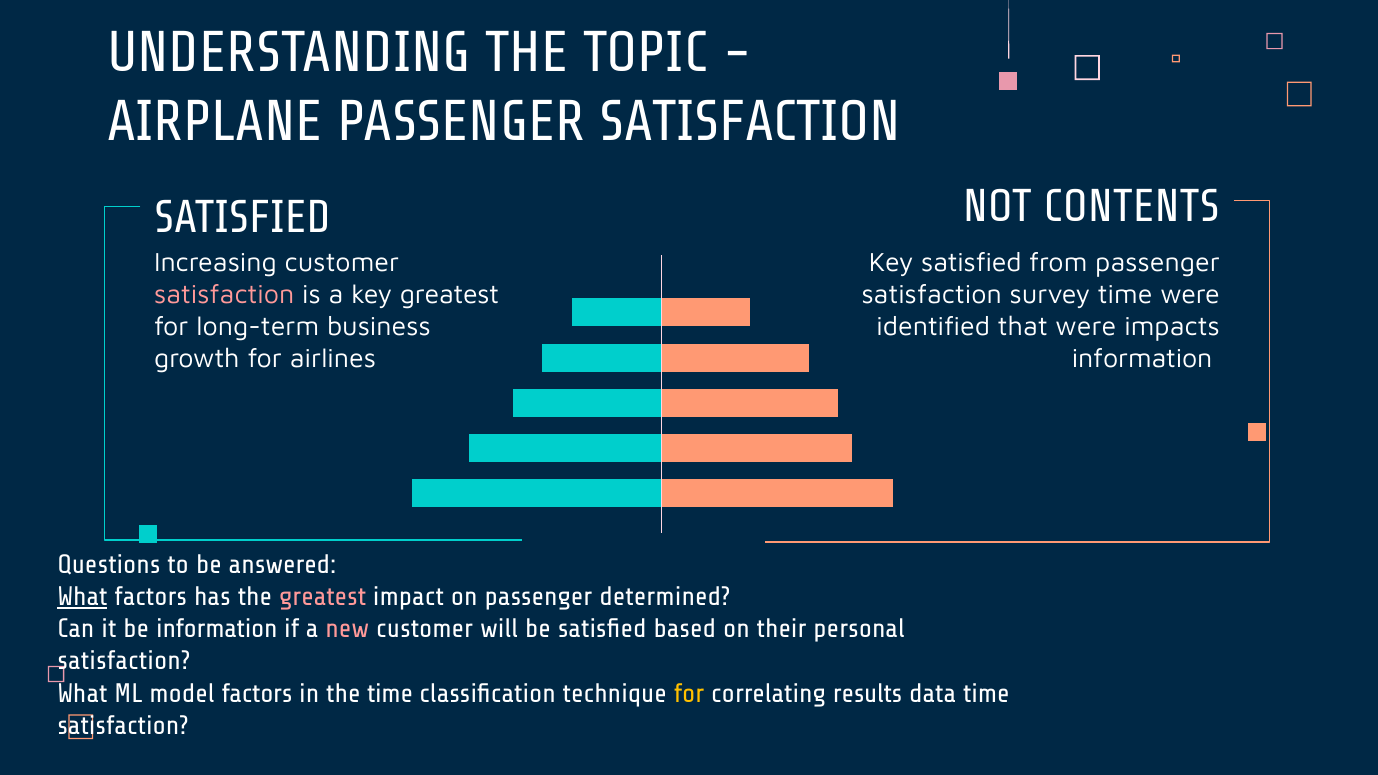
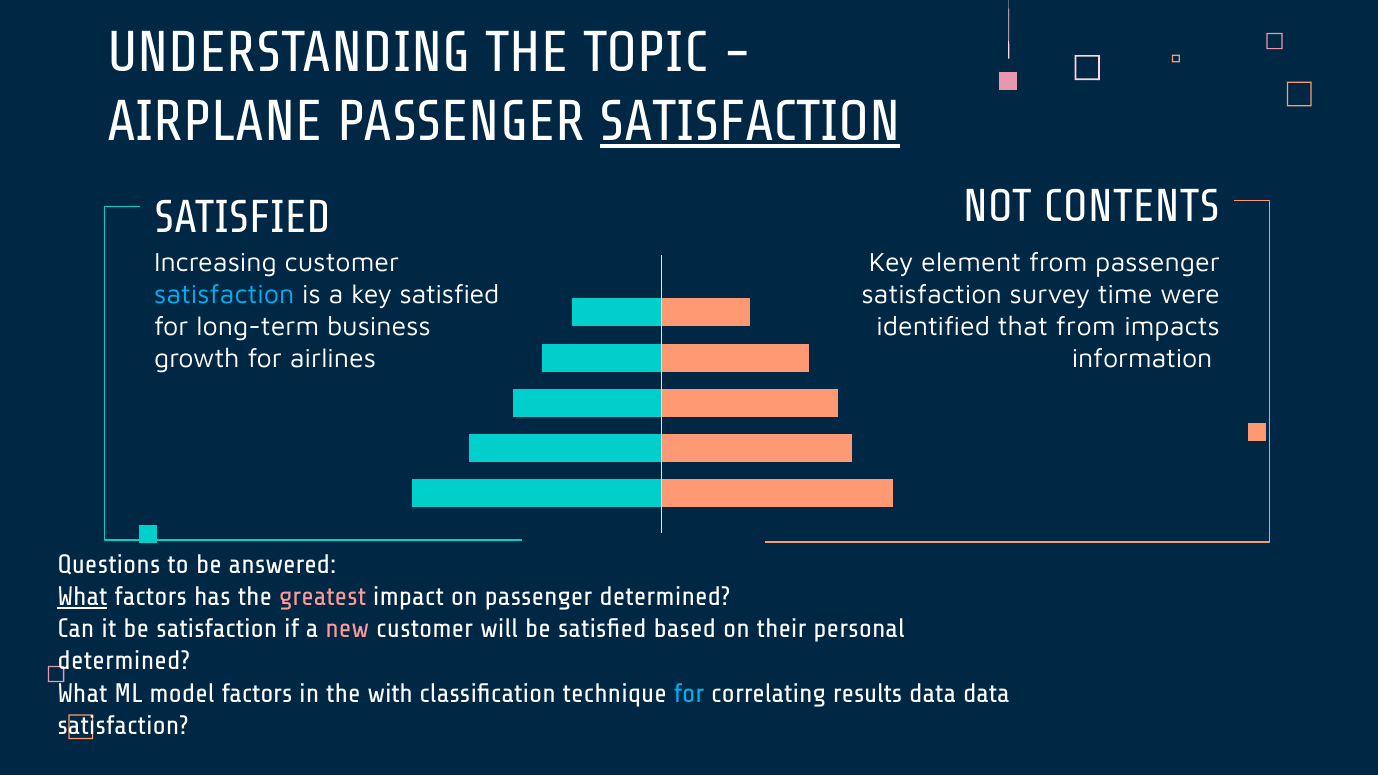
SATISFACTION underline: none -> present (750, 121)
Key satisfied: satisfied -> element (971, 263)
satisfaction colour: pink -> light blue (224, 295)
key greatest: greatest -> satisfied (450, 295)
that were: were -> from (1086, 327)
be information: information -> satisfaction (217, 629)
satisfaction: satisfaction -> determined (124, 661)
the time: time -> with (390, 693)
for colour: yellow -> light blue (689, 693)
data time: time -> data (986, 693)
